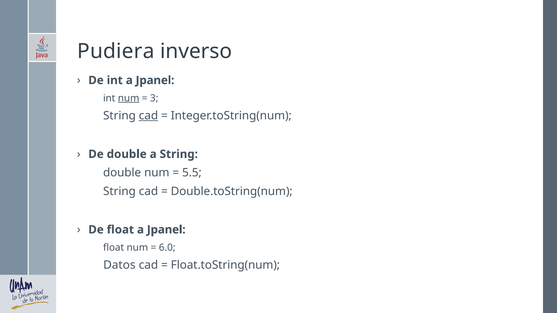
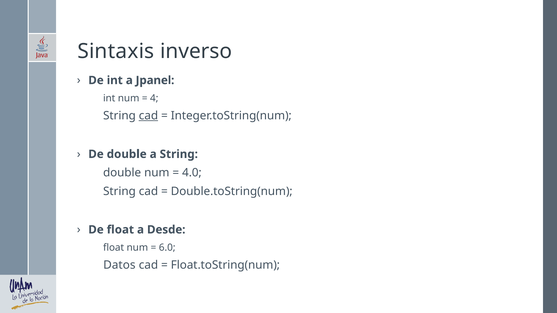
Pudiera: Pudiera -> Sintaxis (116, 51)
num underline: present -> none (129, 98)
3: 3 -> 4 (154, 98)
5.5: 5.5 -> 4.0 (192, 173)
float a Jpanel: Jpanel -> Desde (166, 230)
